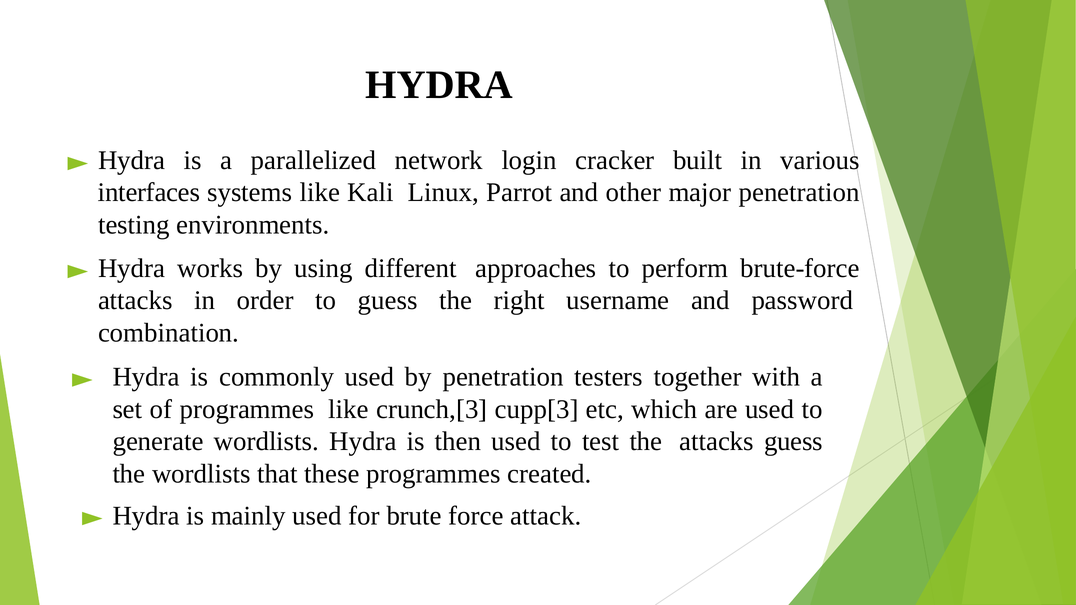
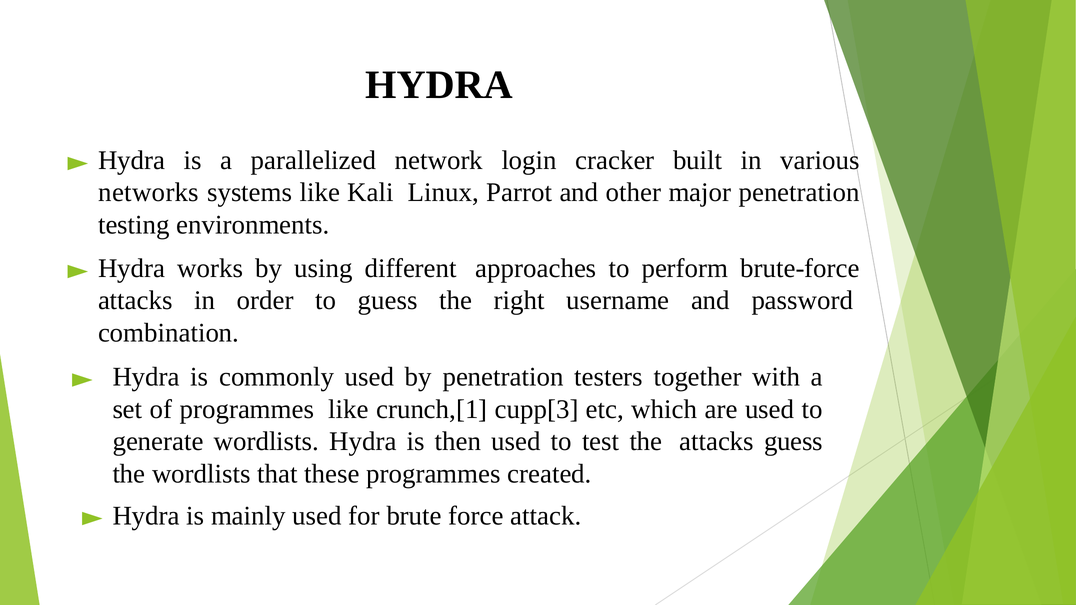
interfaces: interfaces -> networks (149, 193)
crunch,[3: crunch,[3 -> crunch,[1 (432, 409)
